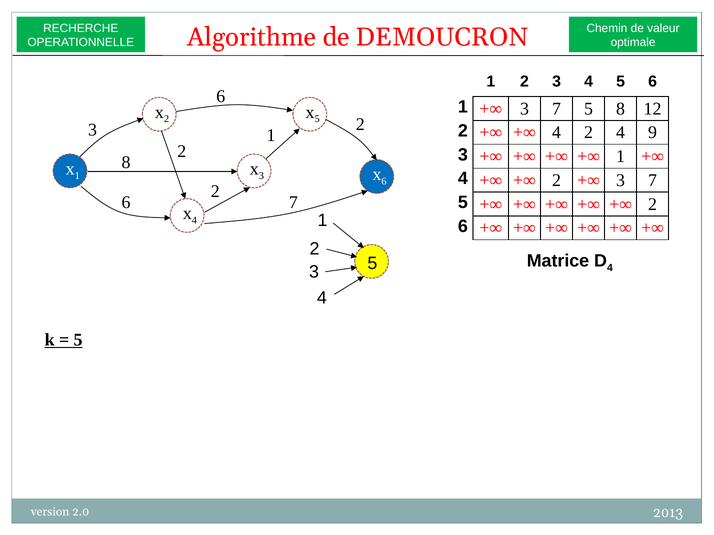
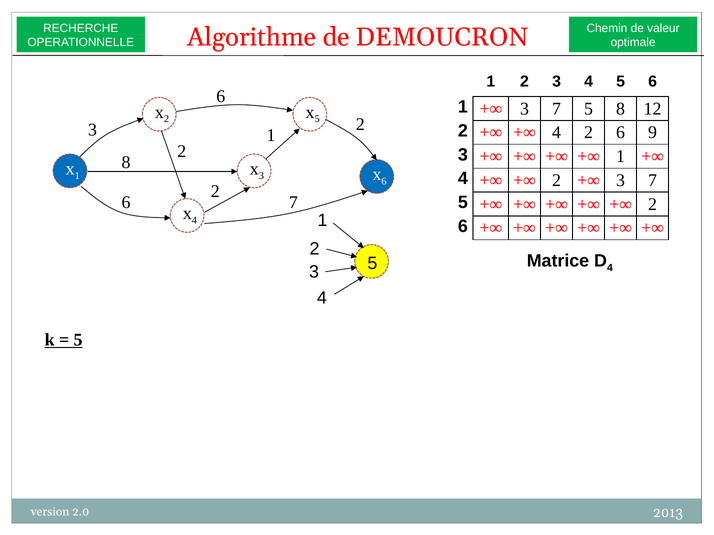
4 2 4: 4 -> 6 (621, 133)
